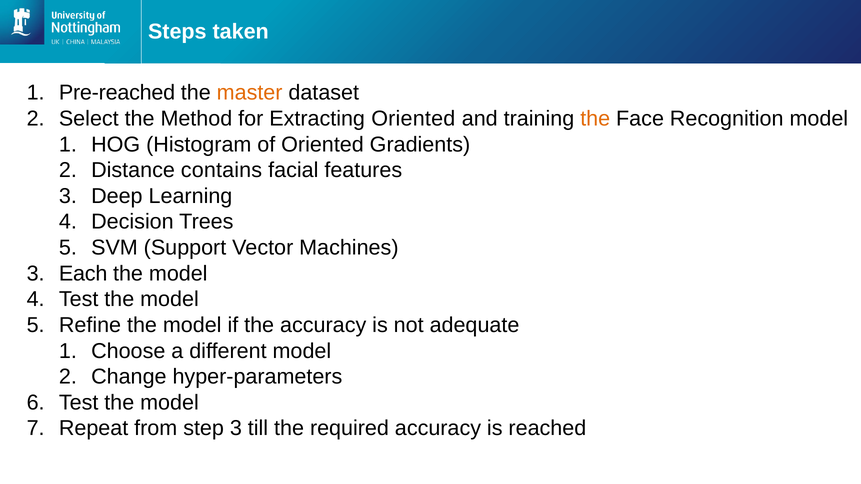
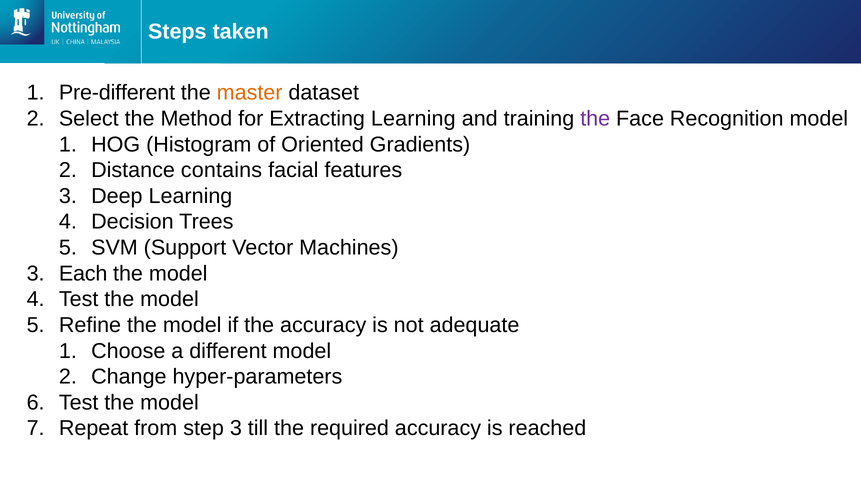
Pre-reached: Pre-reached -> Pre-different (117, 93)
Extracting Oriented: Oriented -> Learning (413, 119)
the colour: orange -> purple (595, 119)
